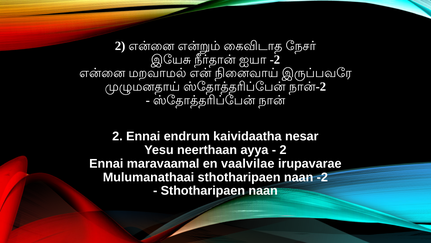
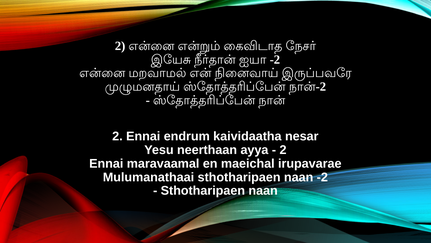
vaalvilae: vaalvilae -> maeichal (248, 163)
